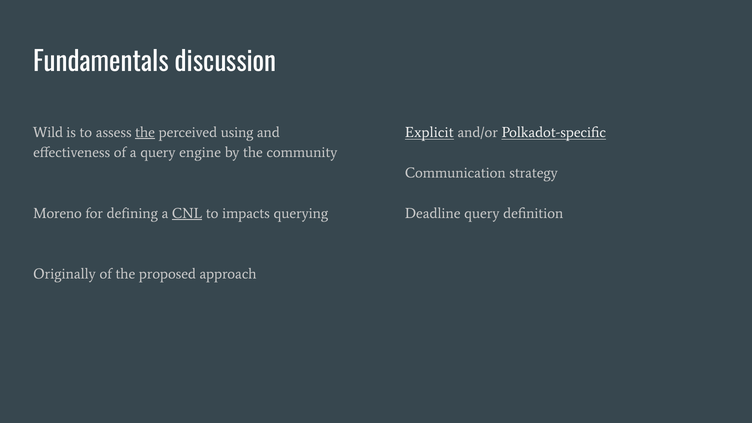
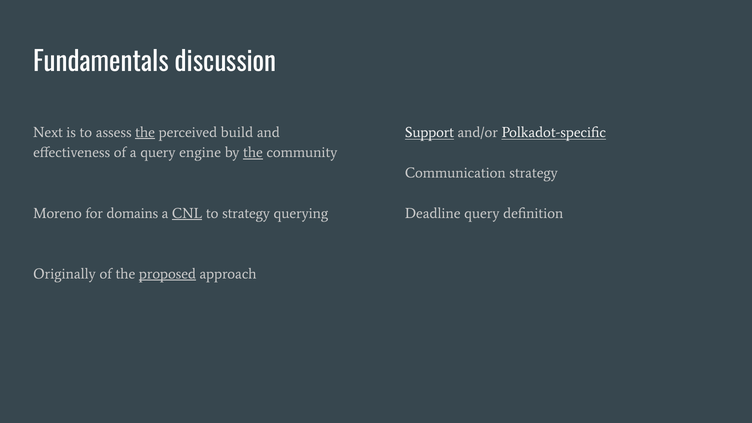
Wild: Wild -> Next (48, 132)
using: using -> build (237, 132)
Explicit: Explicit -> Support (429, 132)
the underline: none -> present (253, 153)
defining: defining -> domains (132, 213)
to impacts: impacts -> strategy (246, 213)
proposed underline: none -> present (167, 274)
